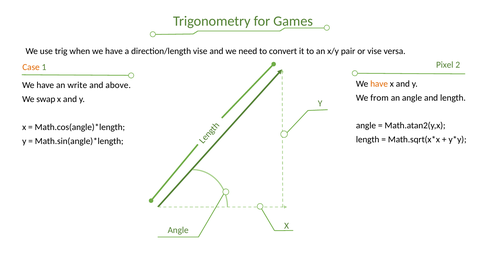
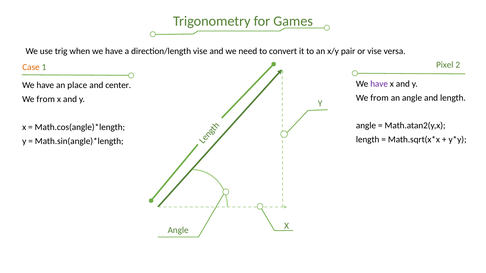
have colour: orange -> purple (379, 84)
write: write -> place (77, 85)
above: above -> center (118, 85)
swap: swap -> from (46, 99)
